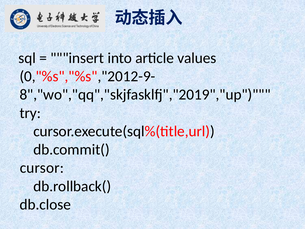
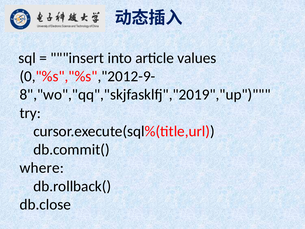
cursor: cursor -> where (42, 168)
